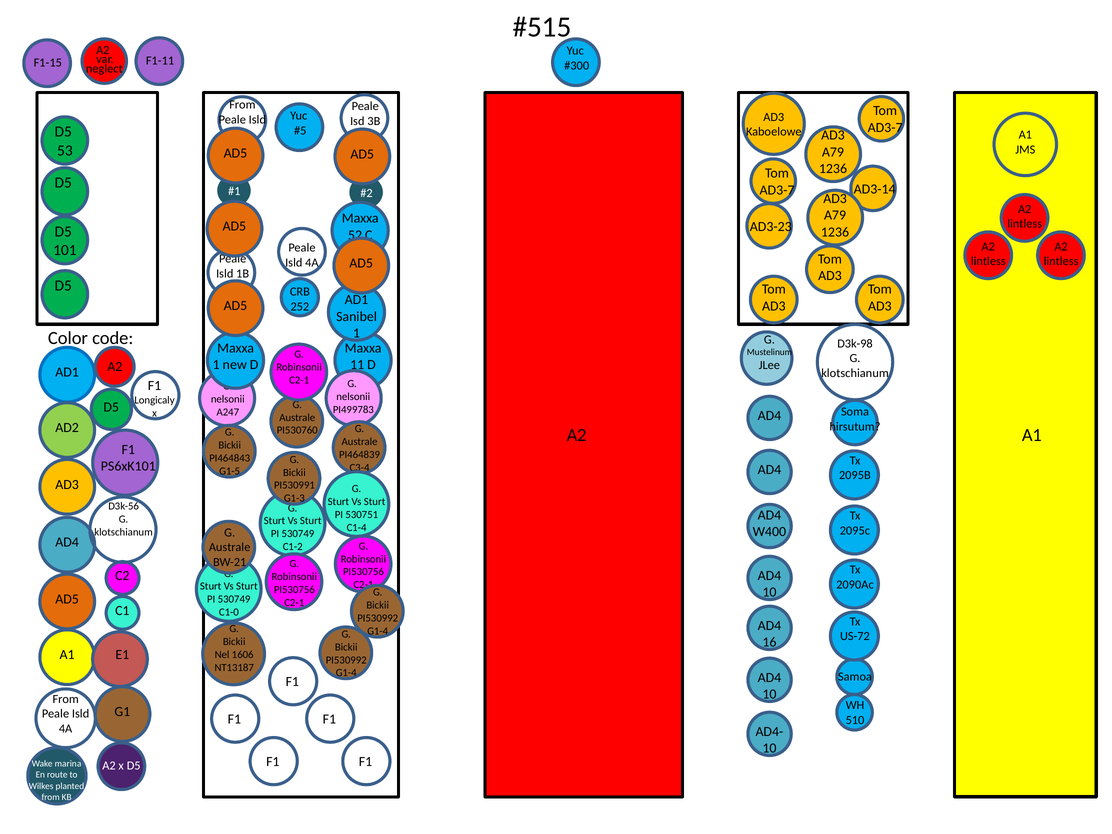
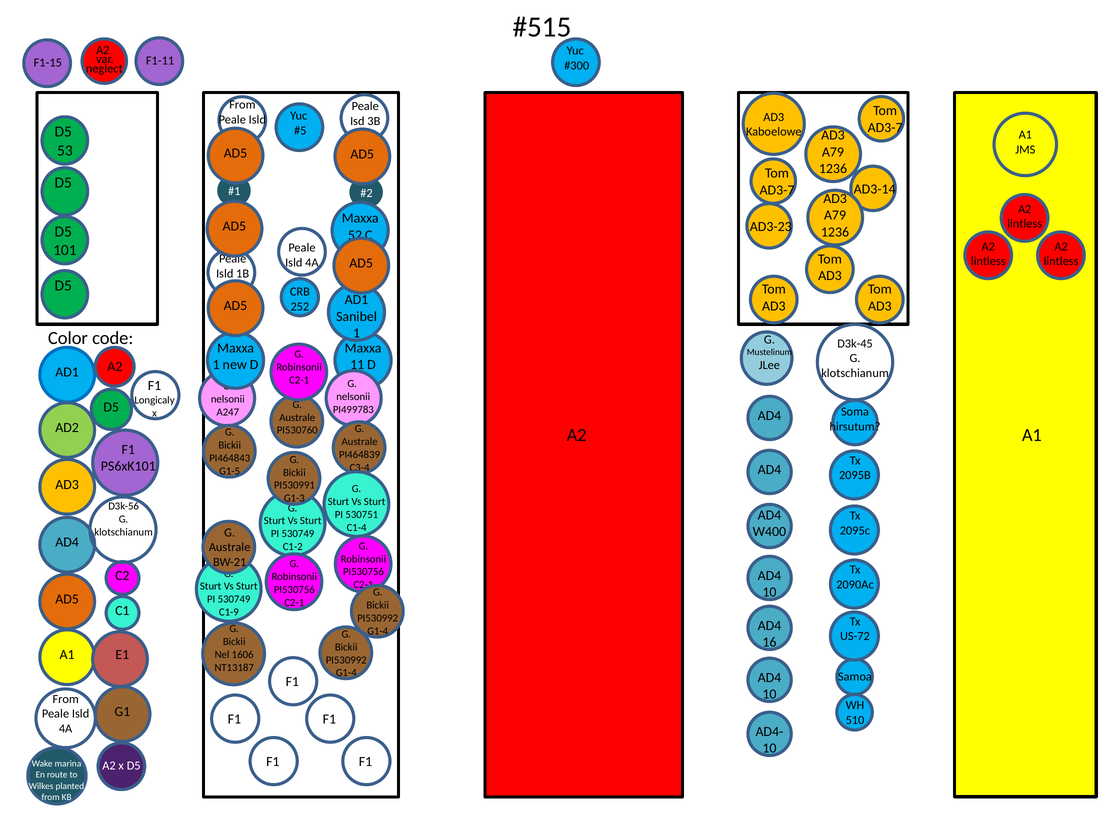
D3k-98: D3k-98 -> D3k-45 (855, 344)
C1-0: C1-0 -> C1-9 (229, 612)
